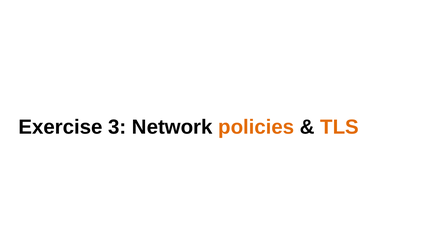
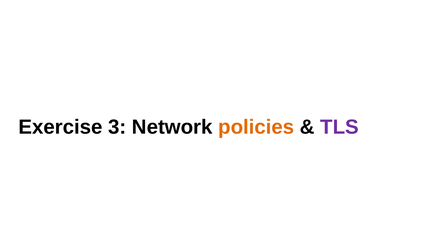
TLS colour: orange -> purple (340, 127)
